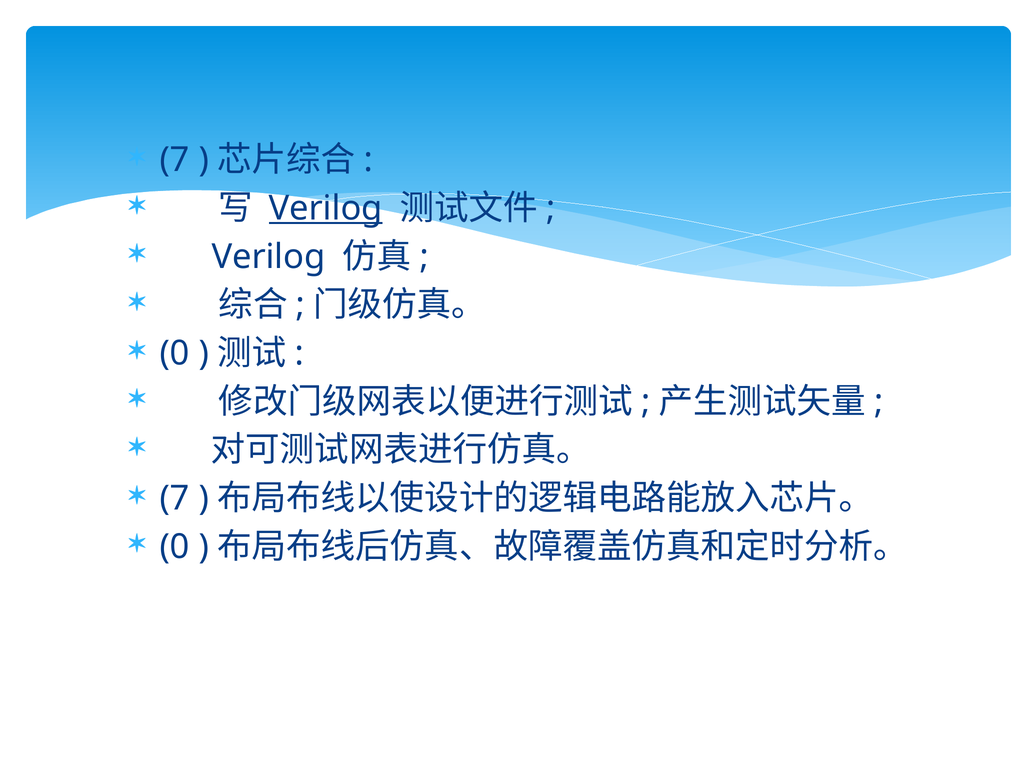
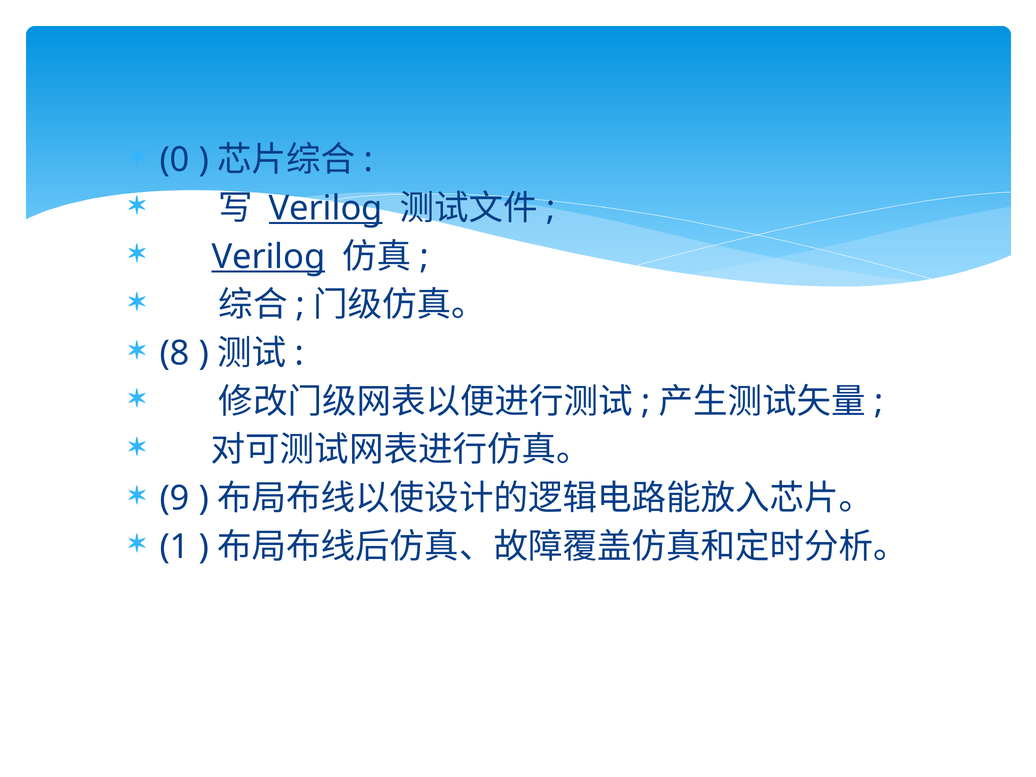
7: 7 -> 0 (175, 160)
Verilog underline: none -> present (268, 257)
0: 0 -> 8 (175, 353)
7: 7 -> 9 (175, 498)
0: 0 -> 1 (175, 547)
